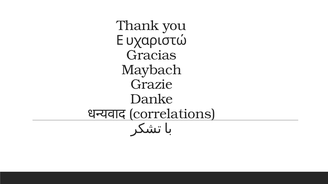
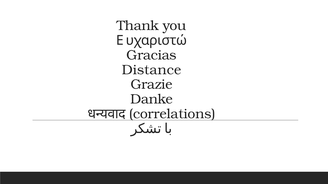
Maybach: Maybach -> Distance (151, 70)
